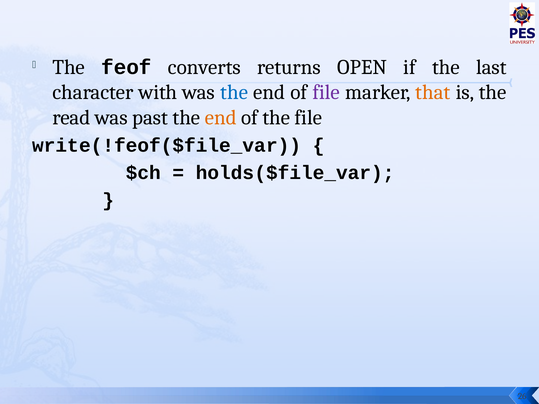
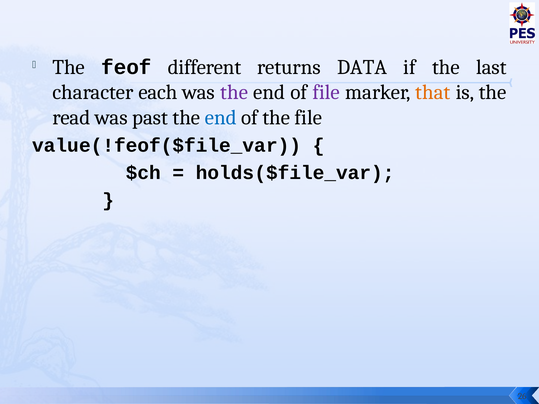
converts: converts -> different (204, 67)
OPEN: OPEN -> DATA (362, 67)
with: with -> each (158, 92)
the colour: blue -> purple (234, 92)
end colour: orange -> blue (221, 118)
write(!feof($file_var: write(!feof($file_var -> value(!feof($file_var (167, 146)
